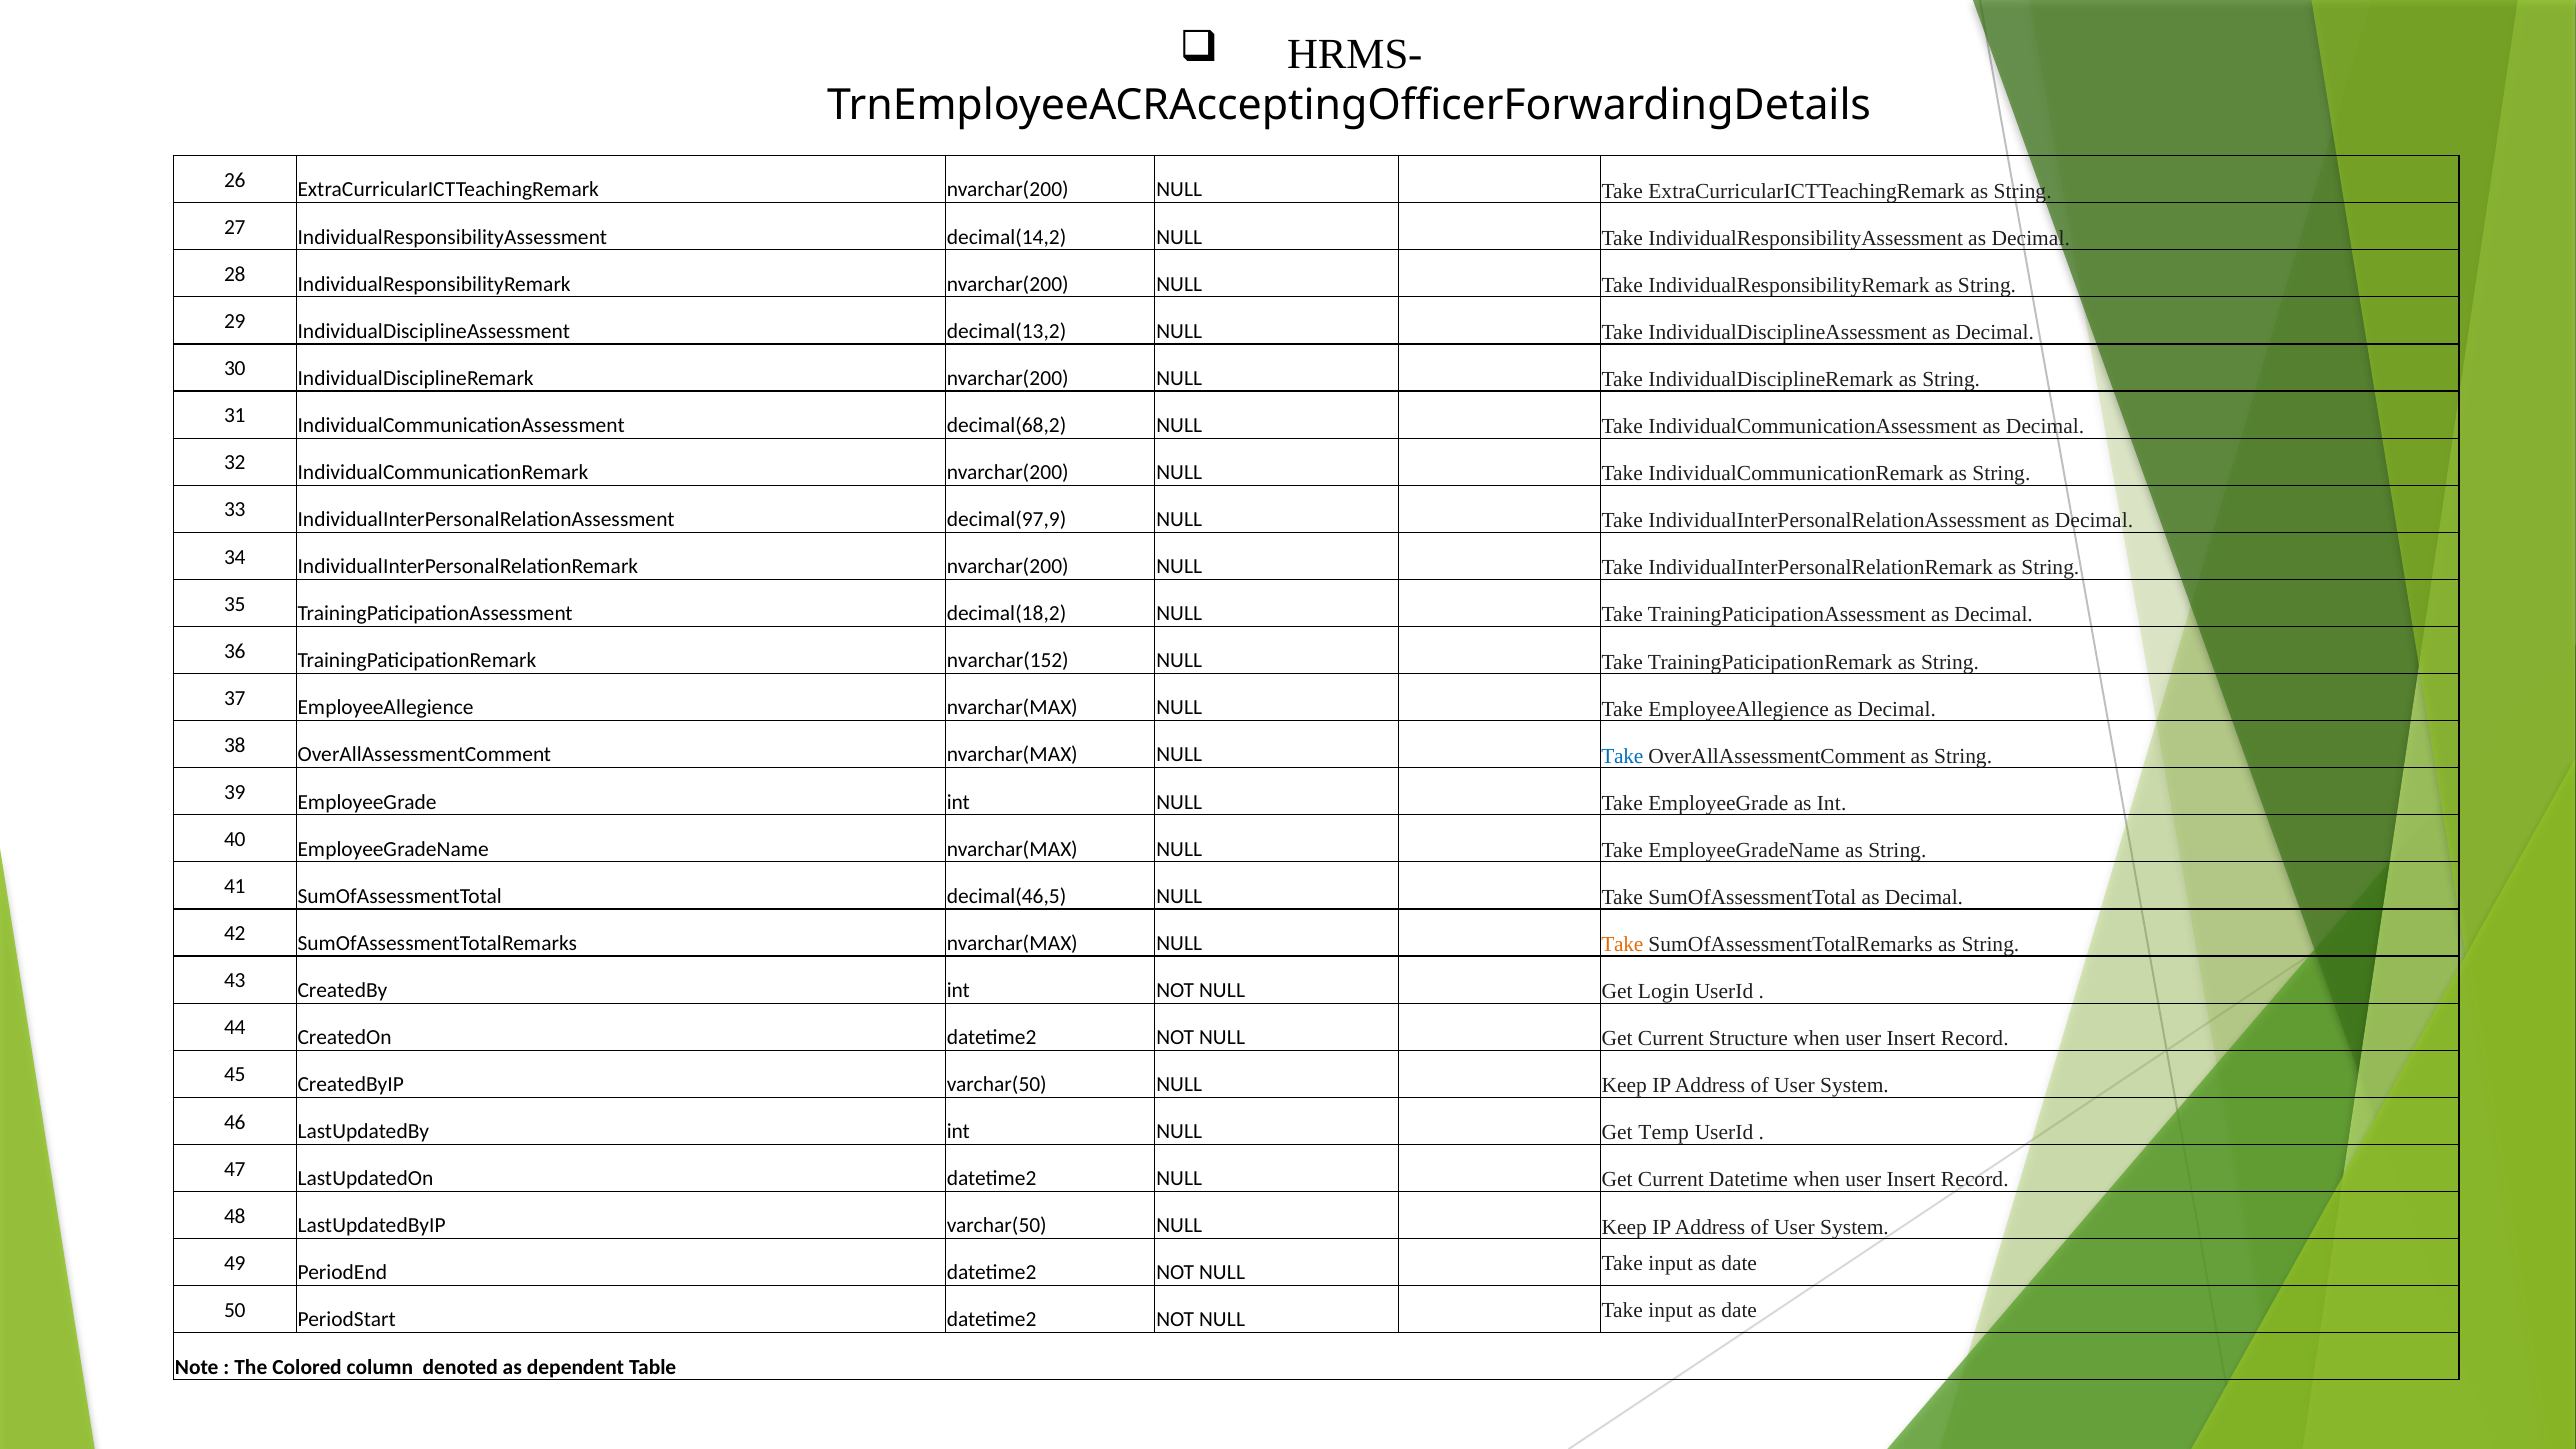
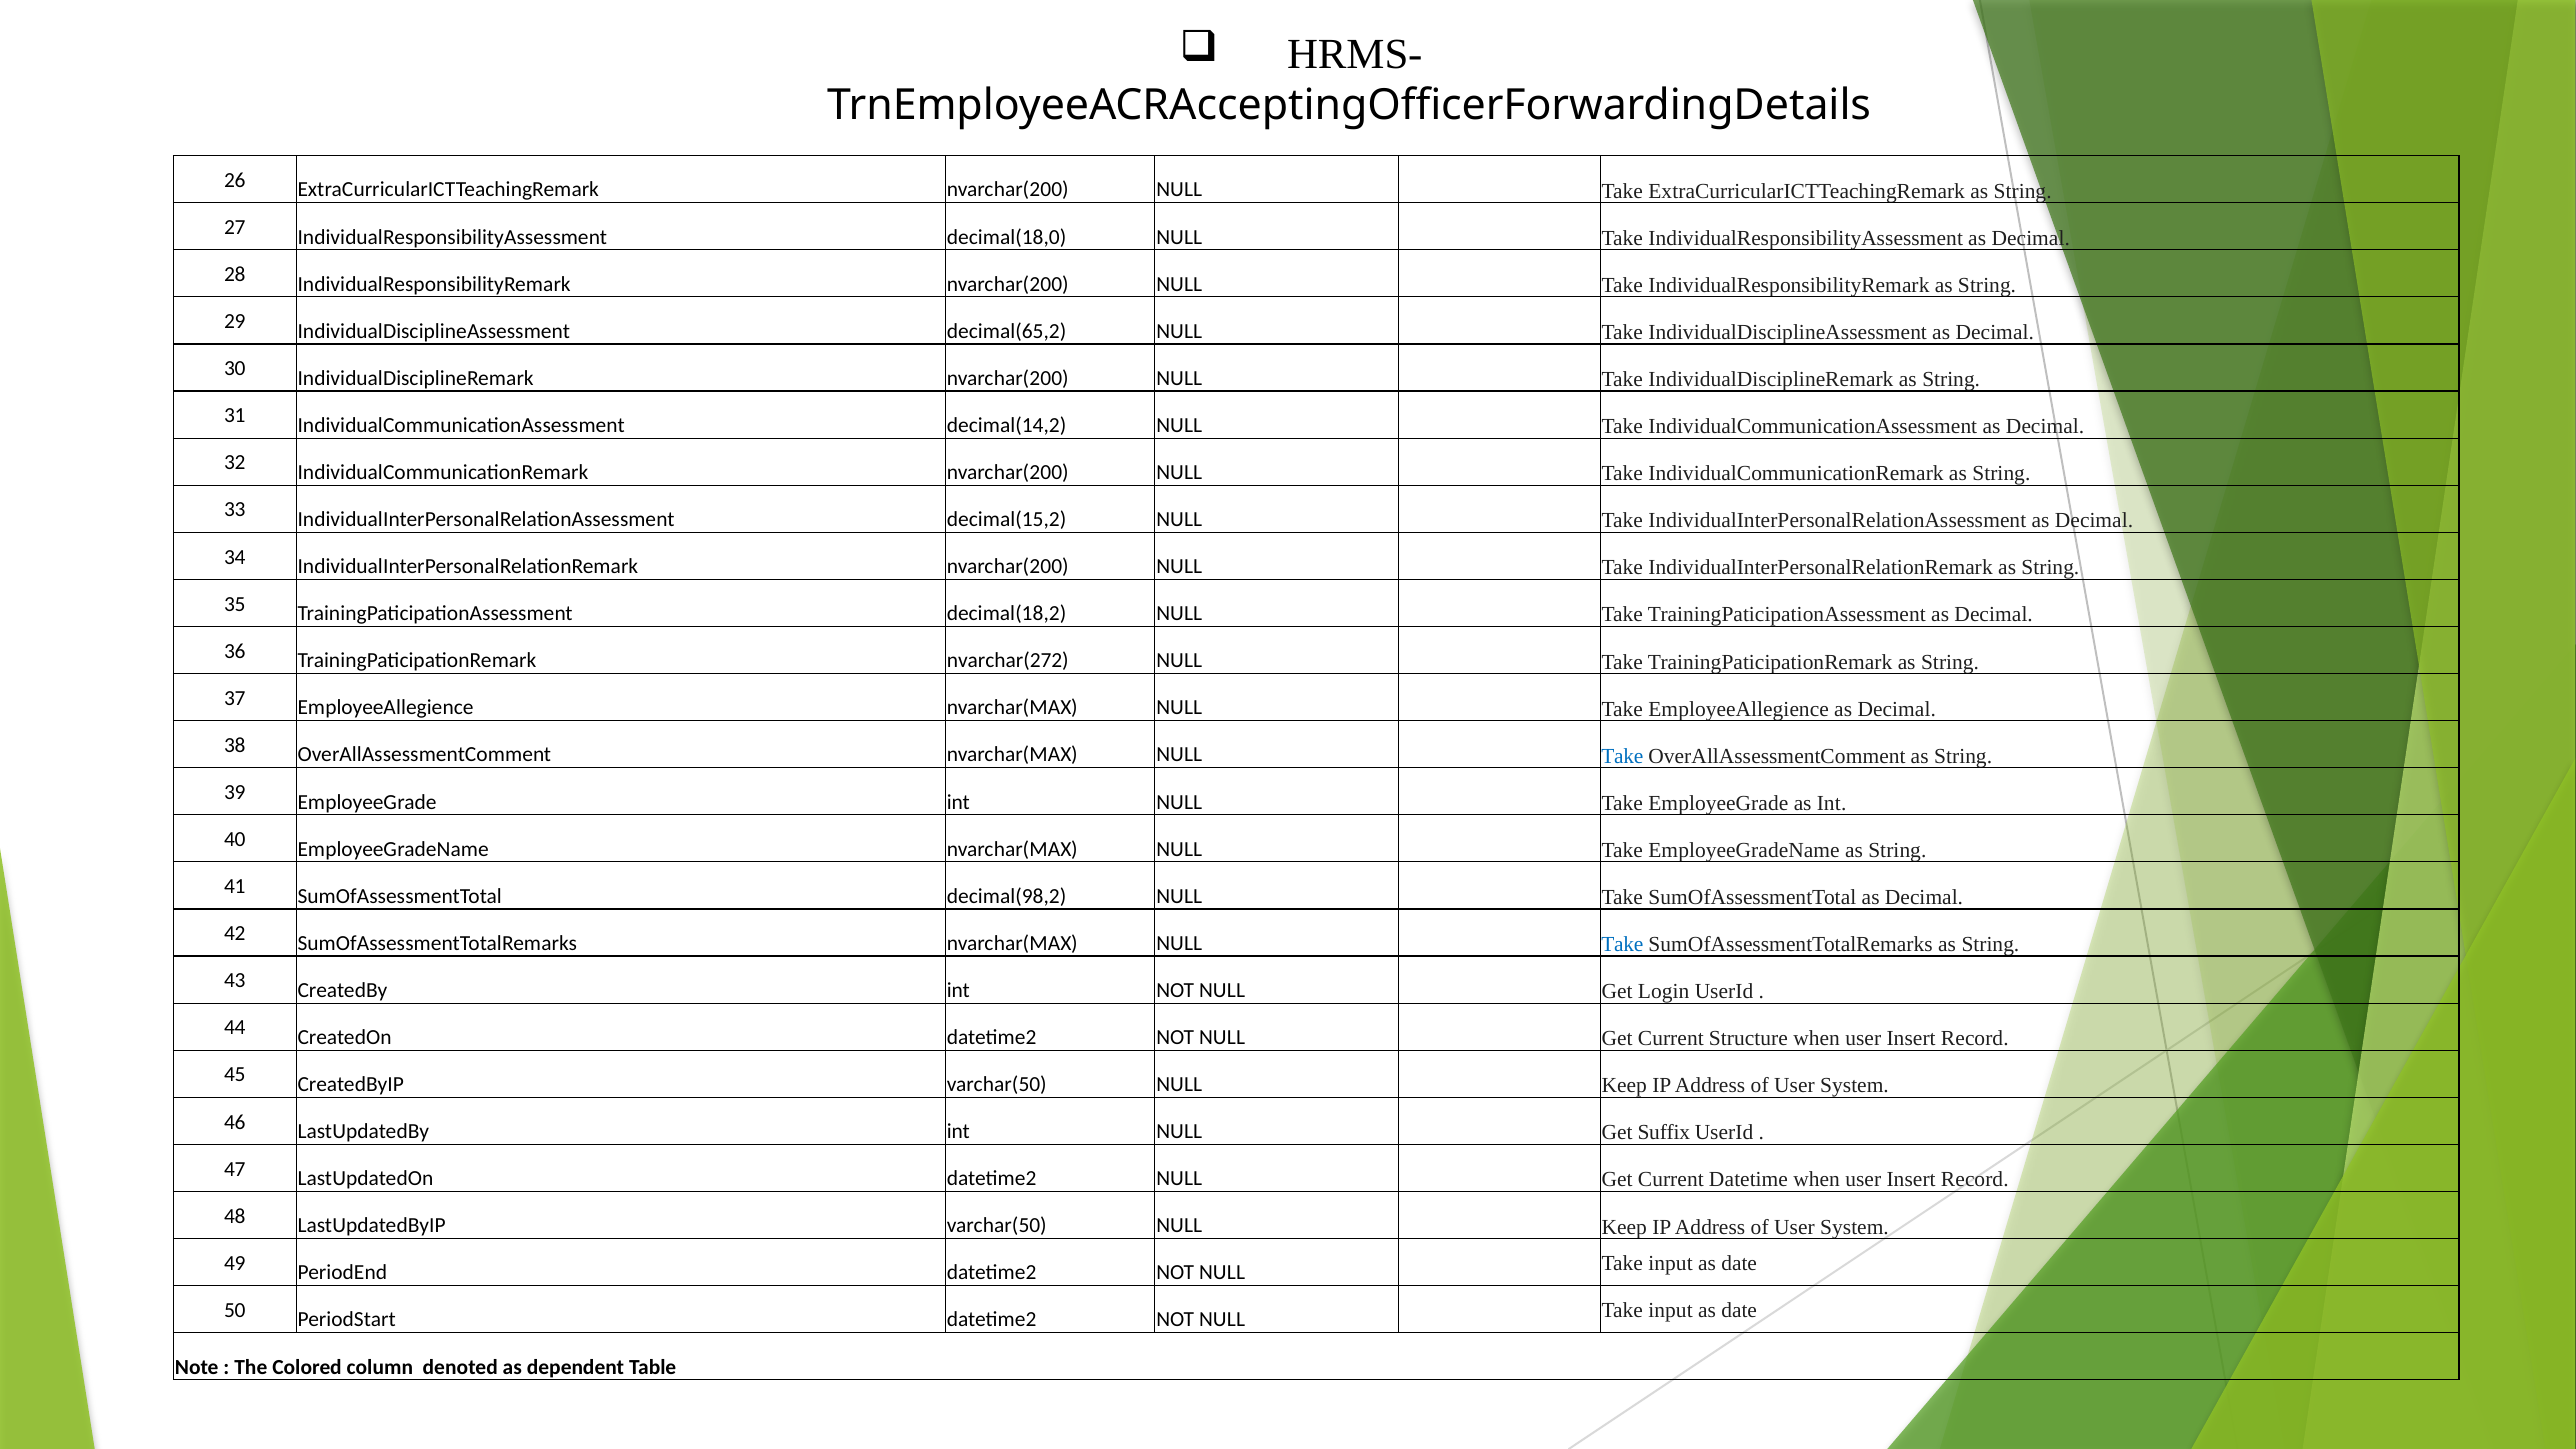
decimal(14,2: decimal(14,2 -> decimal(18,0 (1007, 237)
decimal(13,2: decimal(13,2 -> decimal(65,2 (1007, 331)
decimal(68,2: decimal(68,2 -> decimal(14,2 (1007, 425)
decimal(97,9: decimal(97,9 -> decimal(15,2 (1007, 519)
nvarchar(152: nvarchar(152 -> nvarchar(272 (1008, 661)
decimal(46,5: decimal(46,5 -> decimal(98,2 (1007, 896)
Take colour: orange -> blue (1622, 944)
Temp: Temp -> Suffix (1664, 1133)
